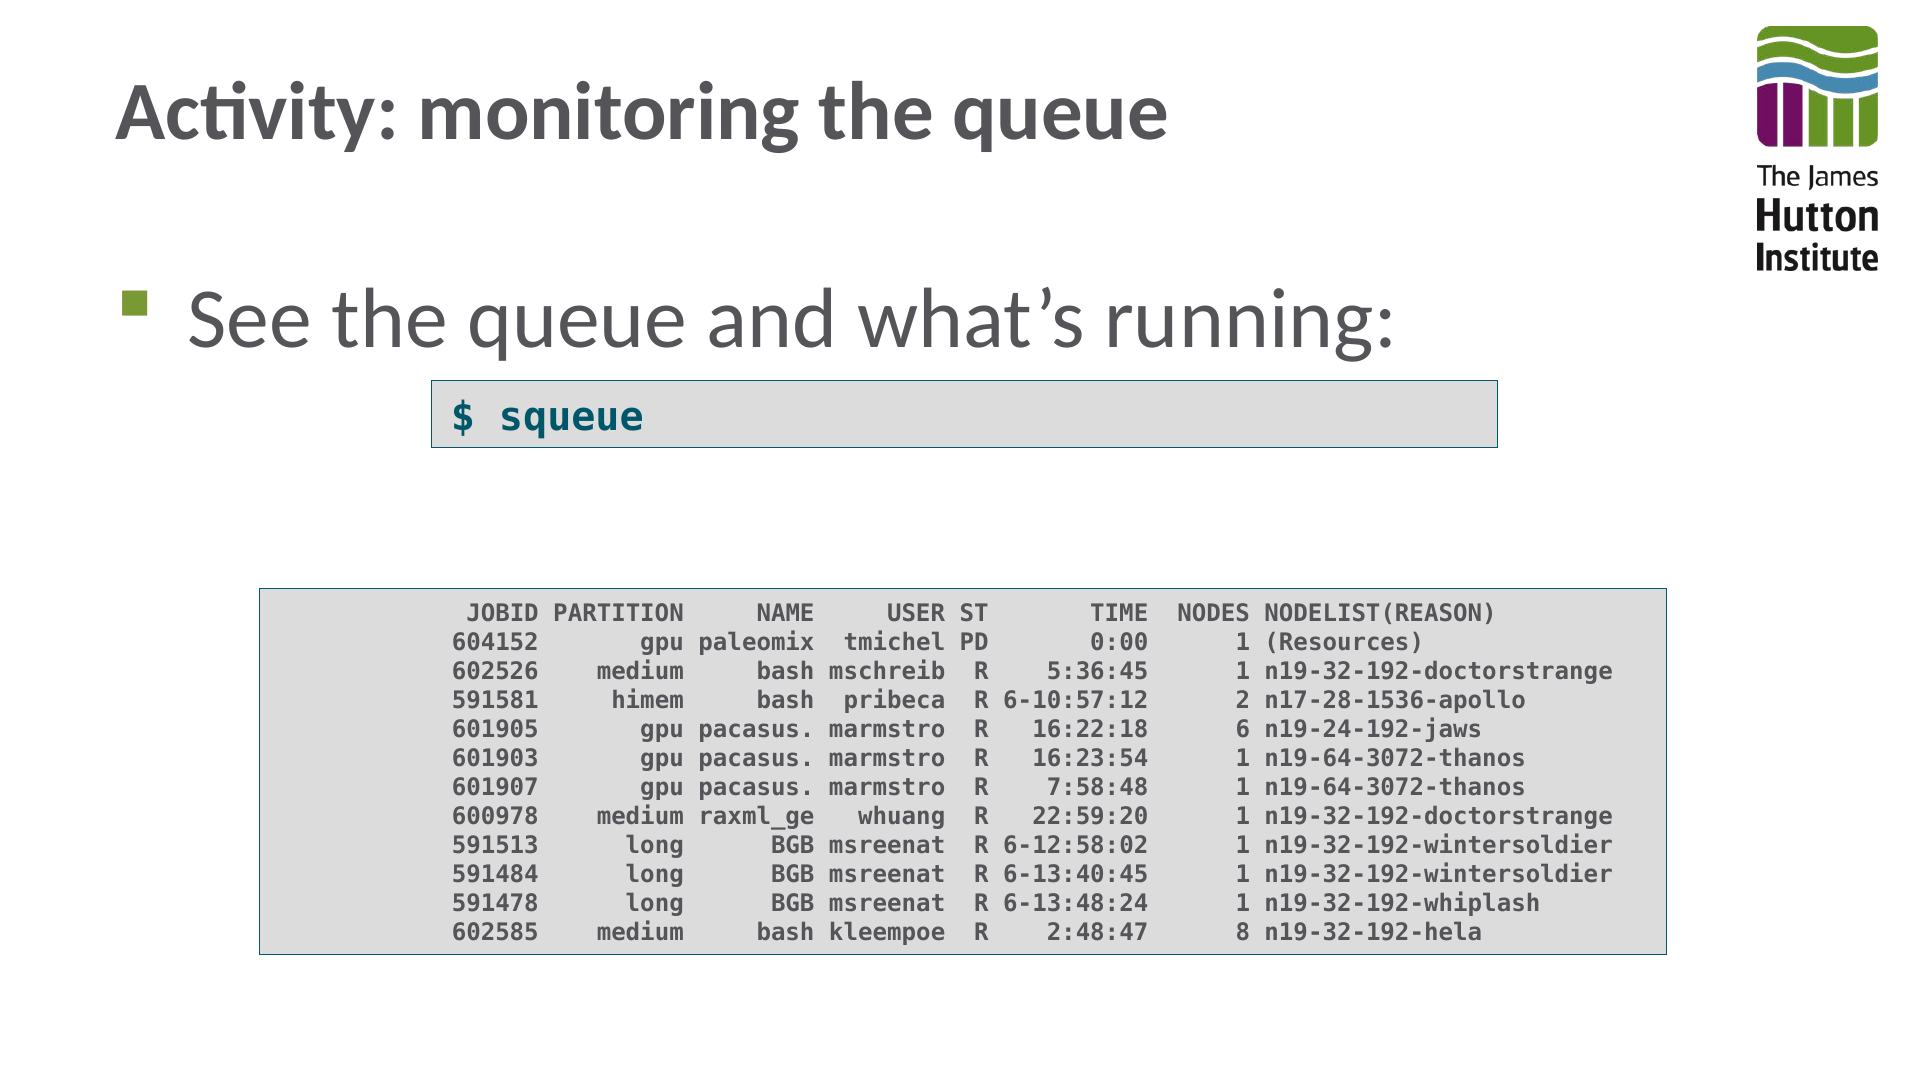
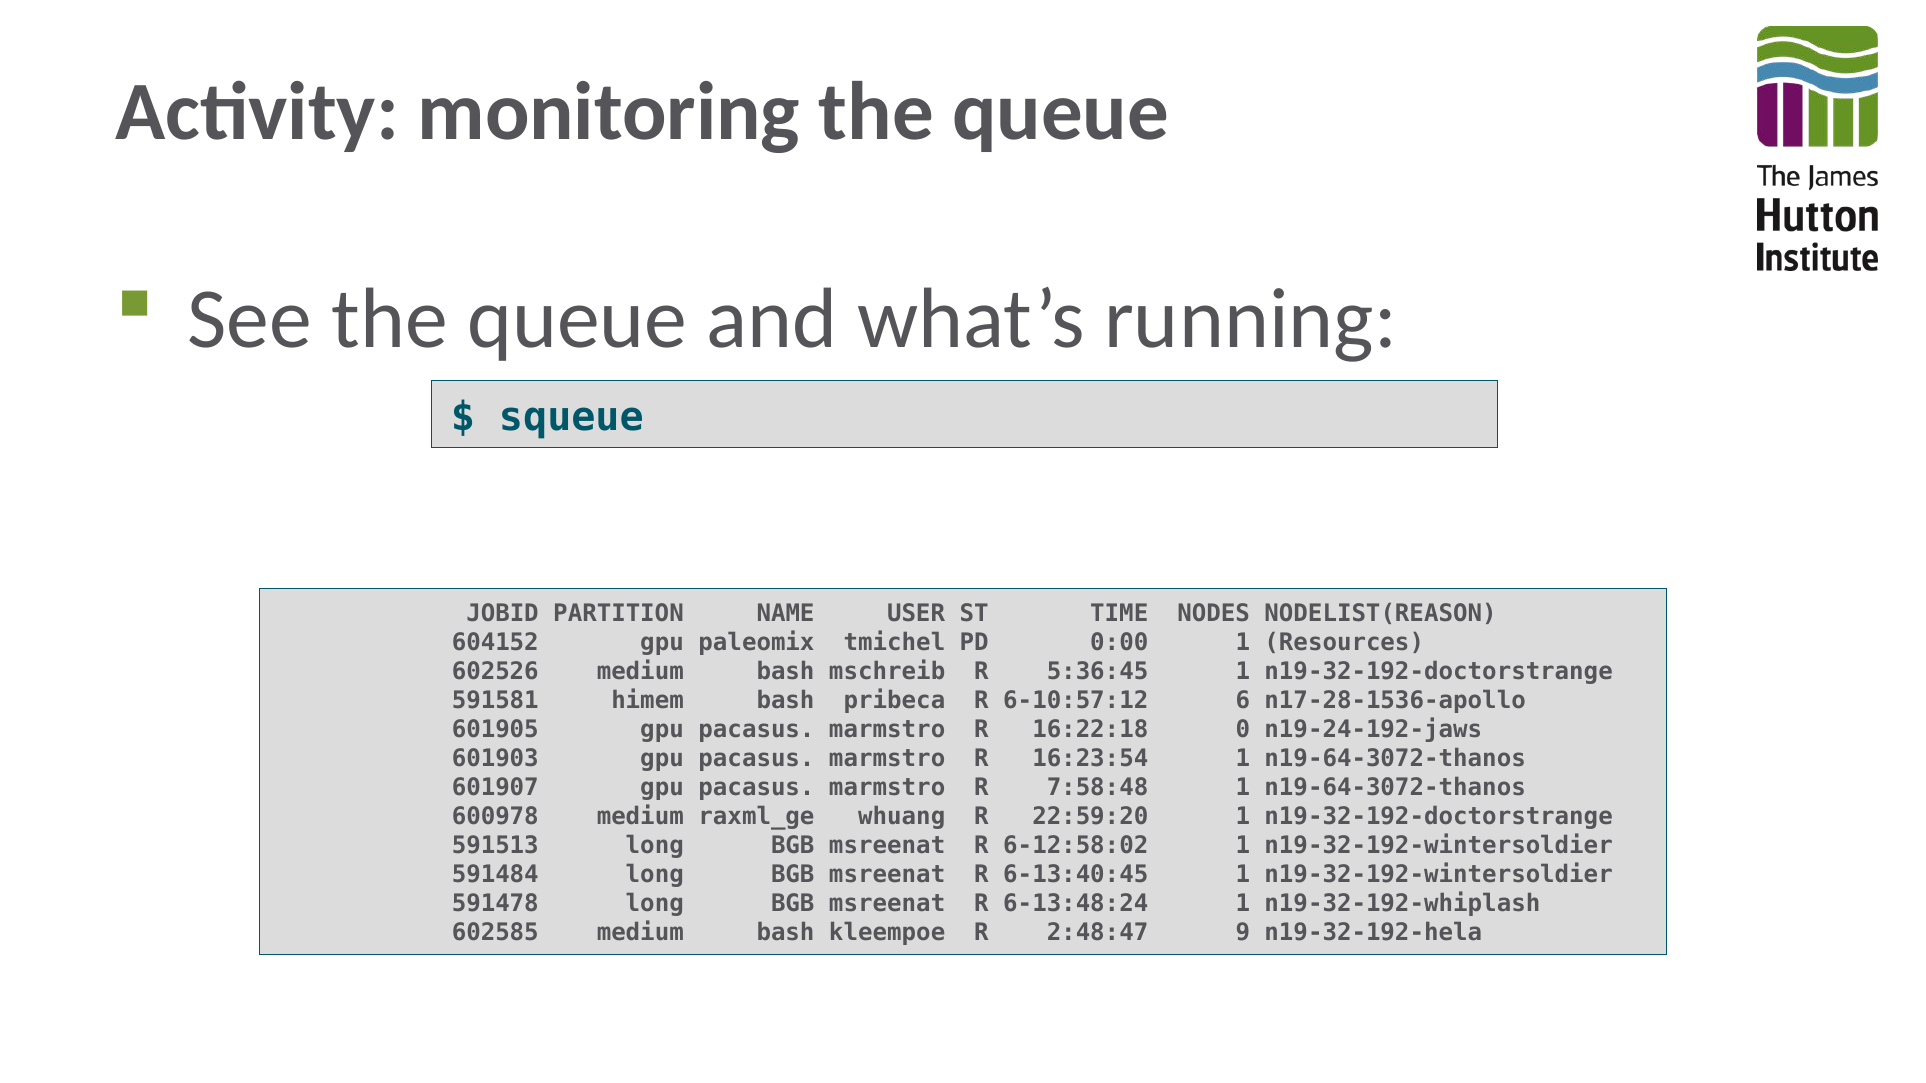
2: 2 -> 6 (1243, 701)
6: 6 -> 0 (1243, 730)
8: 8 -> 9 (1243, 933)
